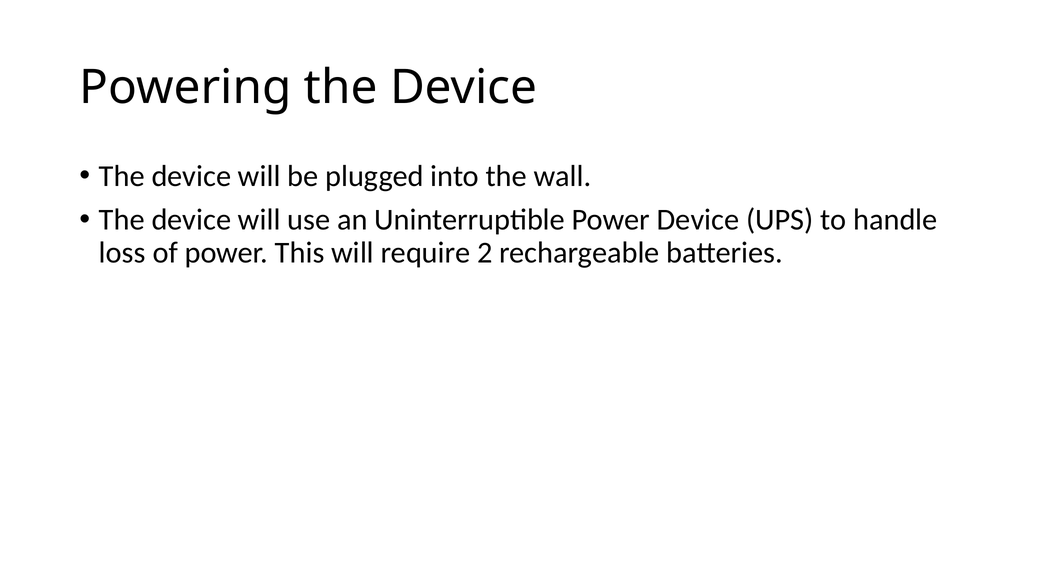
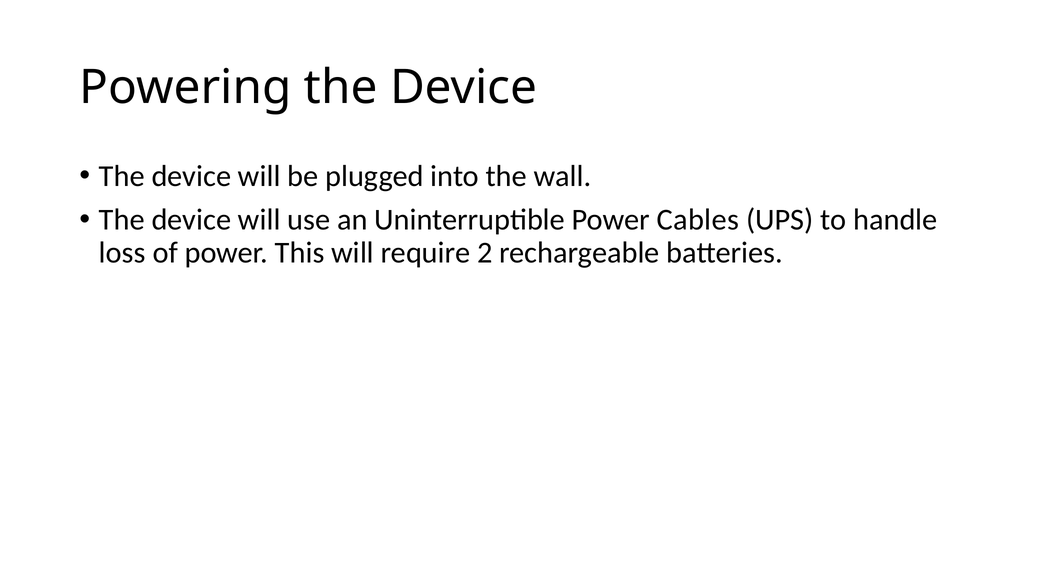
Power Device: Device -> Cables (698, 220)
